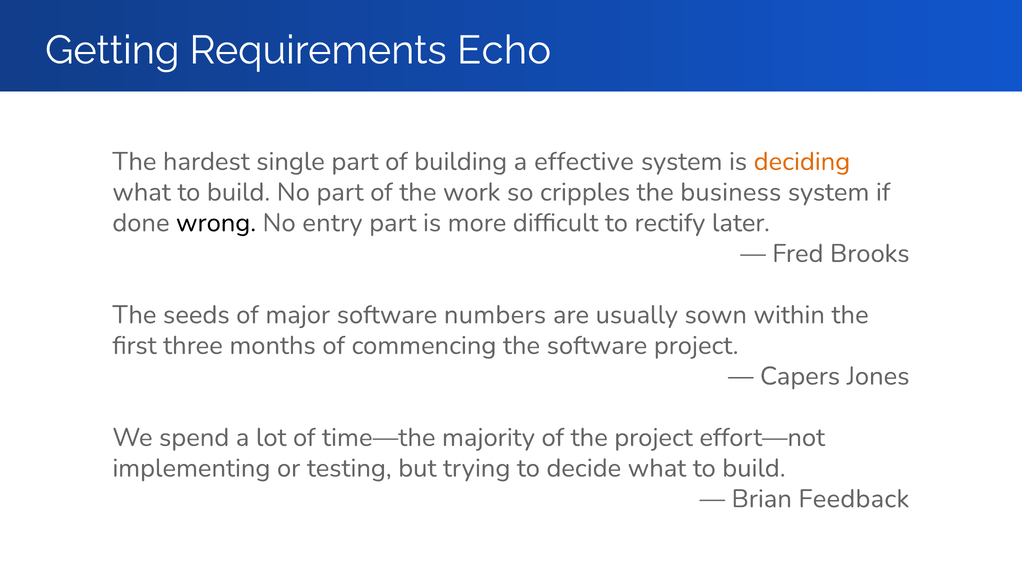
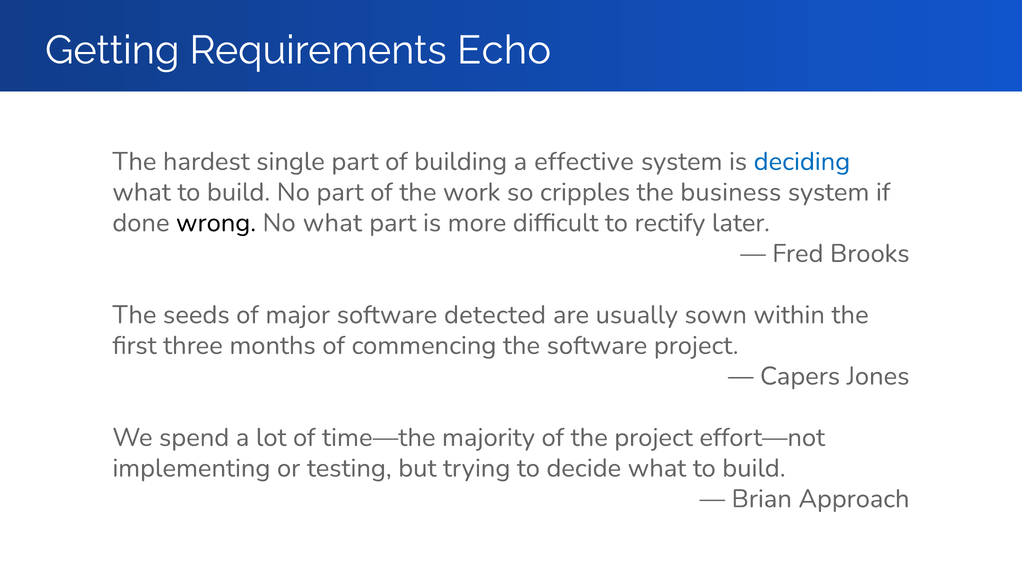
deciding colour: orange -> blue (802, 161)
No entry: entry -> what (332, 223)
numbers: numbers -> detected (495, 315)
Feedback: Feedback -> Approach (854, 499)
